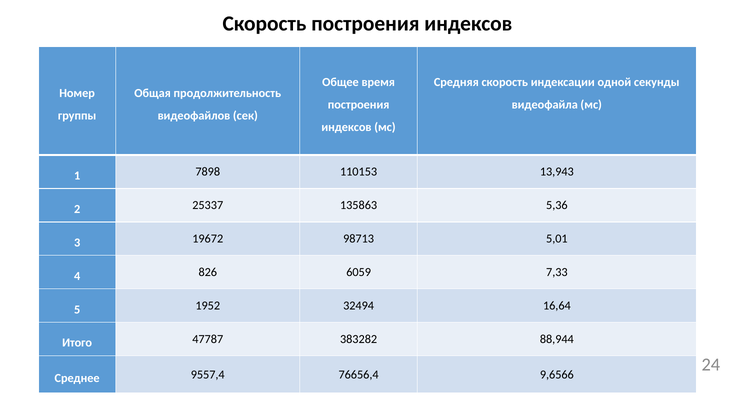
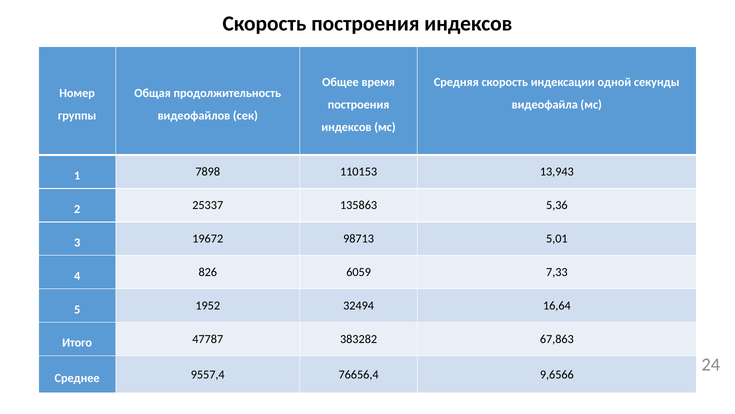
88,944: 88,944 -> 67,863 (557, 339)
